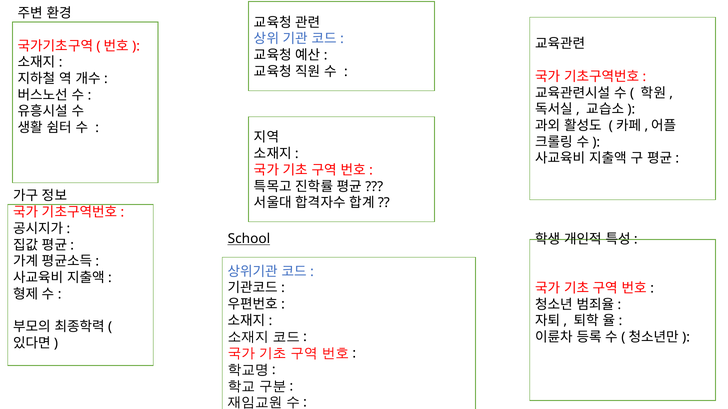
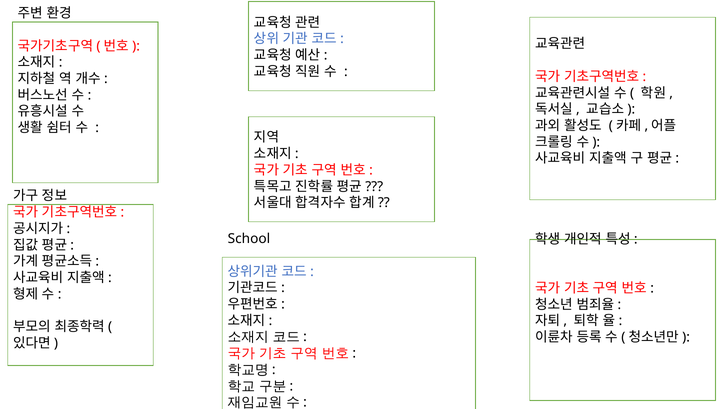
School underline: present -> none (249, 239)
